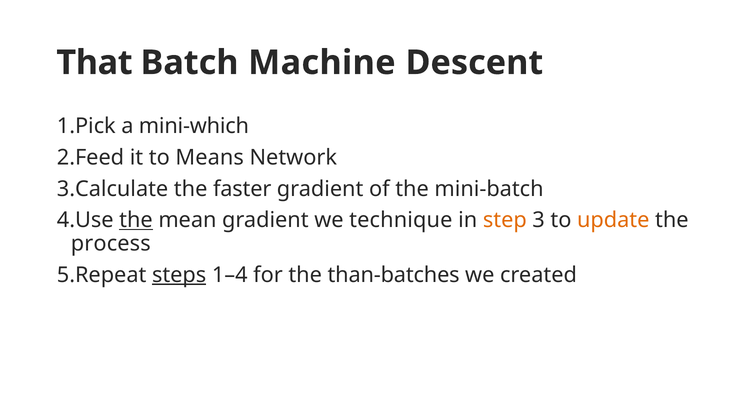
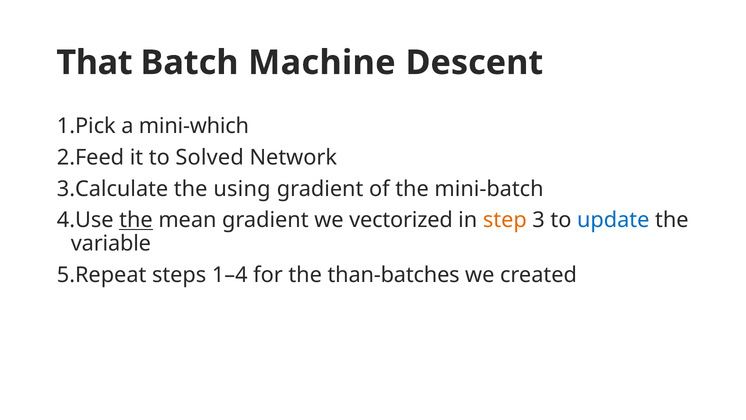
Means: Means -> Solved (210, 157)
faster: faster -> using (242, 189)
technique: technique -> vectorized (401, 220)
update colour: orange -> blue (613, 220)
process: process -> variable (111, 243)
steps underline: present -> none (179, 275)
